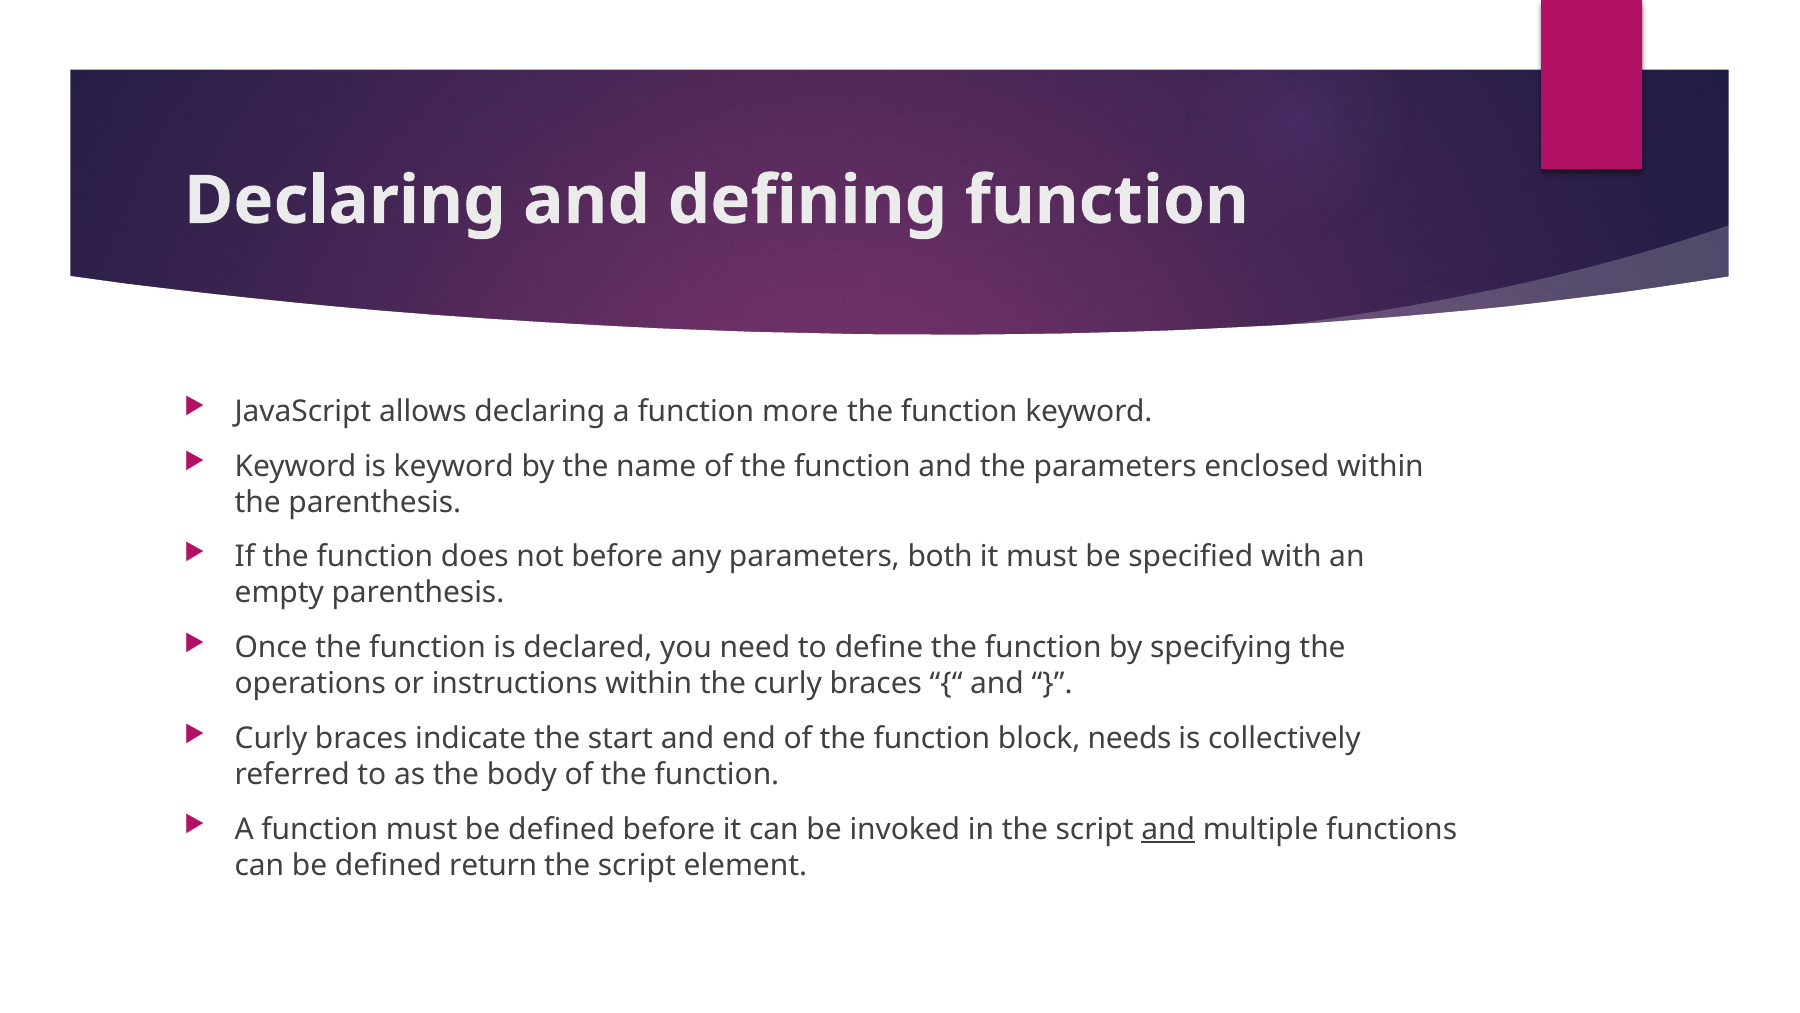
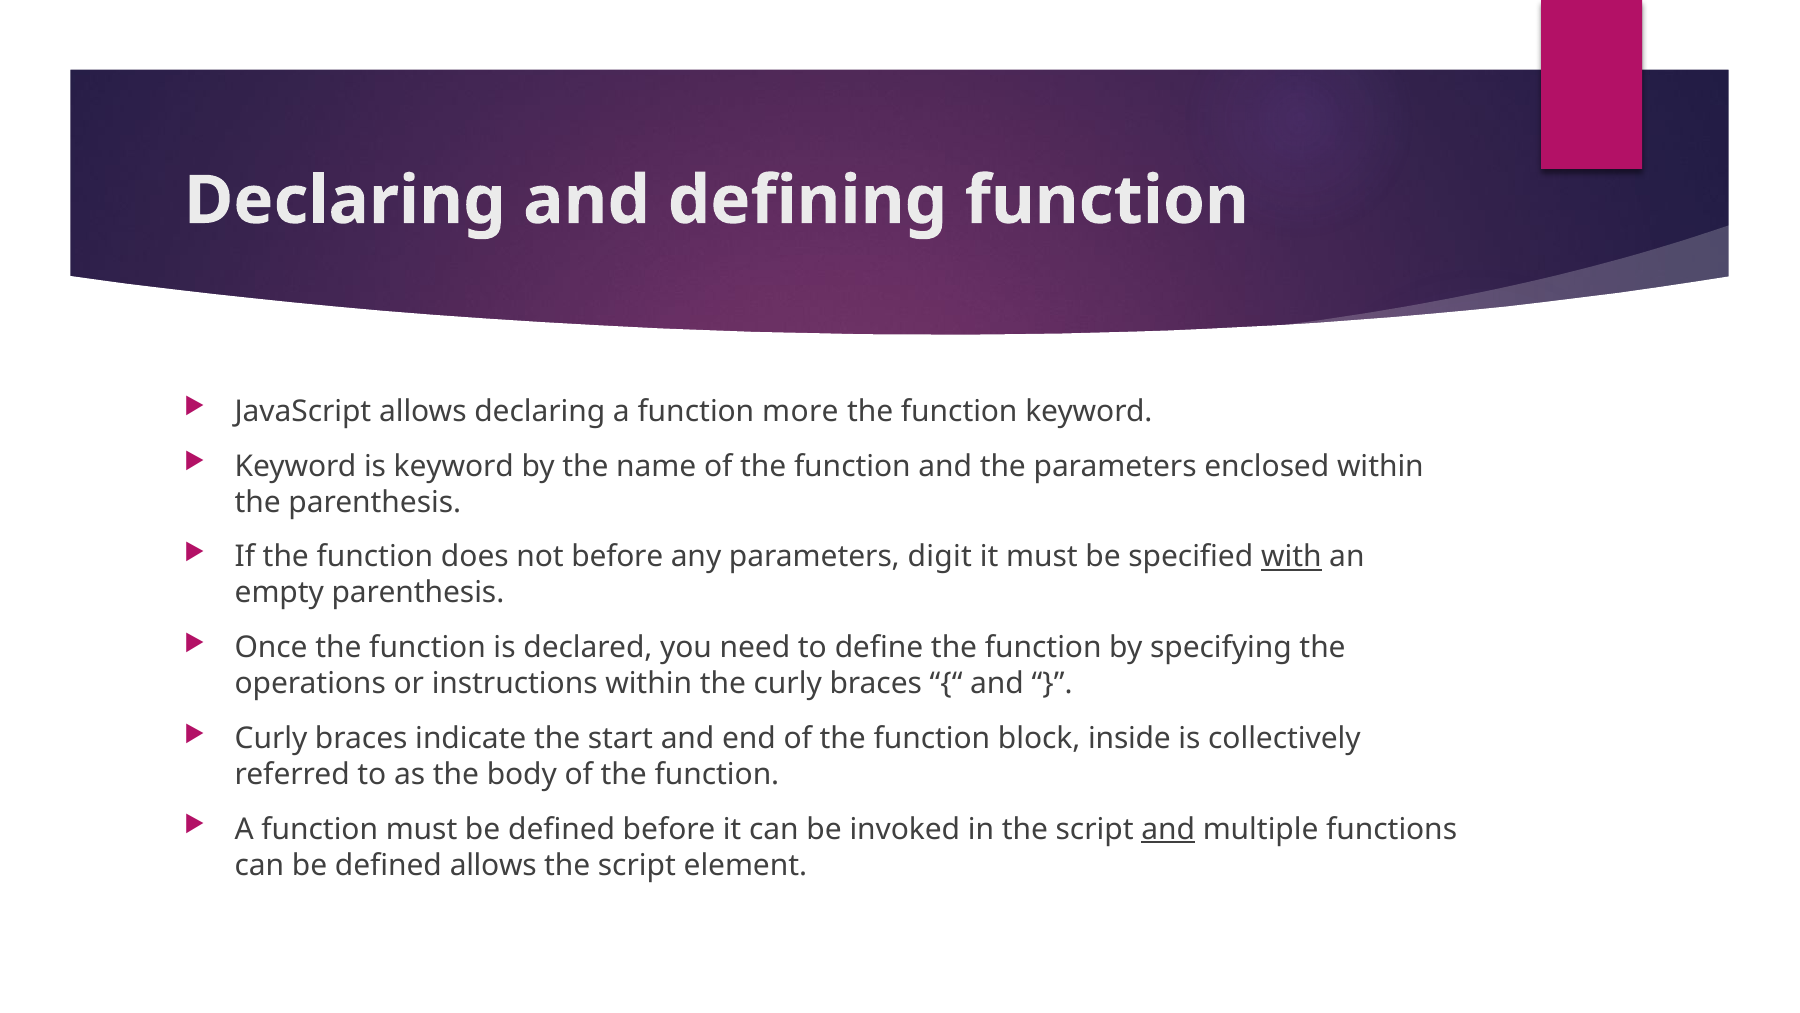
both: both -> digit (940, 557)
with underline: none -> present (1291, 557)
needs: needs -> inside (1129, 738)
defined return: return -> allows (493, 865)
